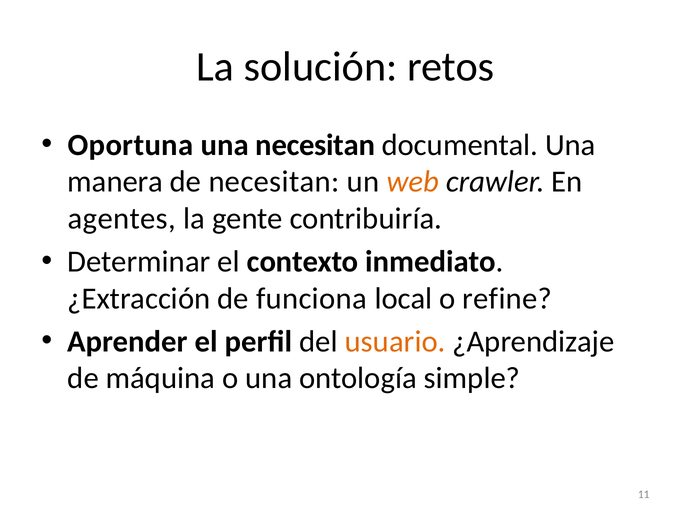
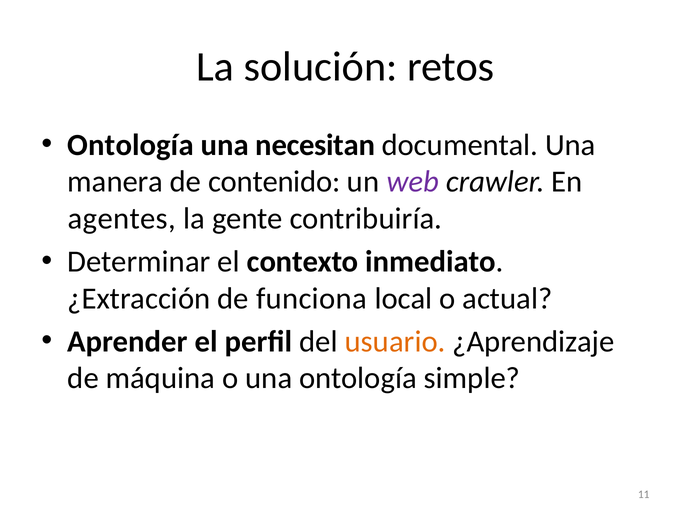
Oportuna: Oportuna -> Ontología (131, 145)
de necesitan: necesitan -> contenido (274, 182)
web colour: orange -> purple (413, 182)
refine: refine -> actual (507, 299)
